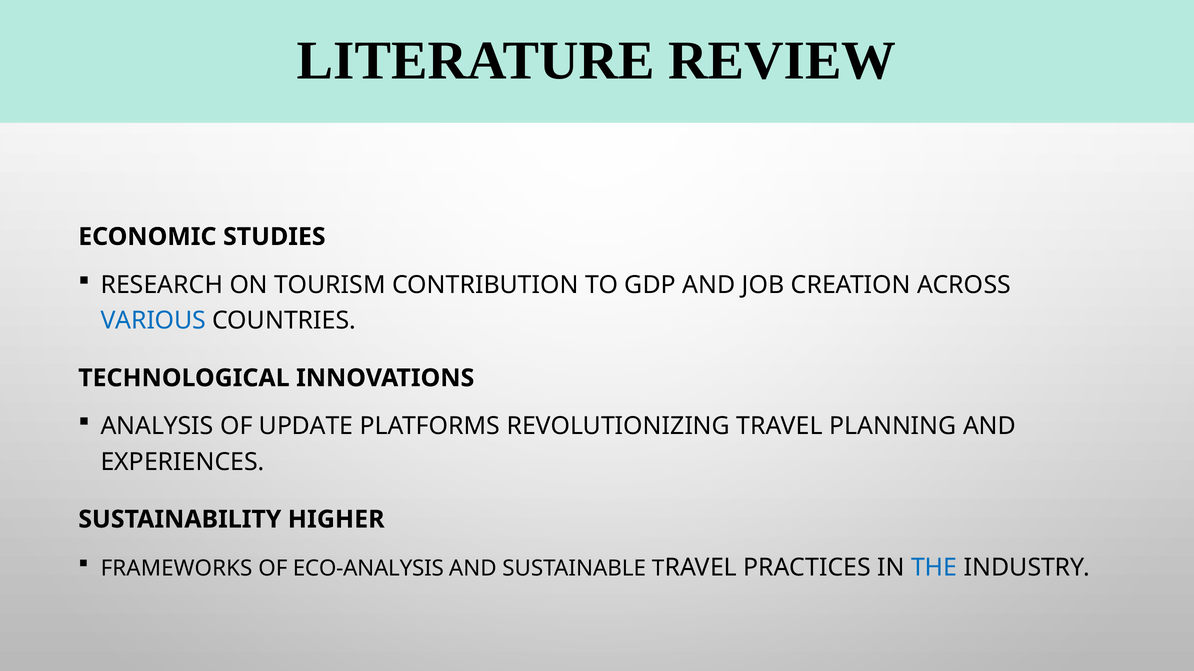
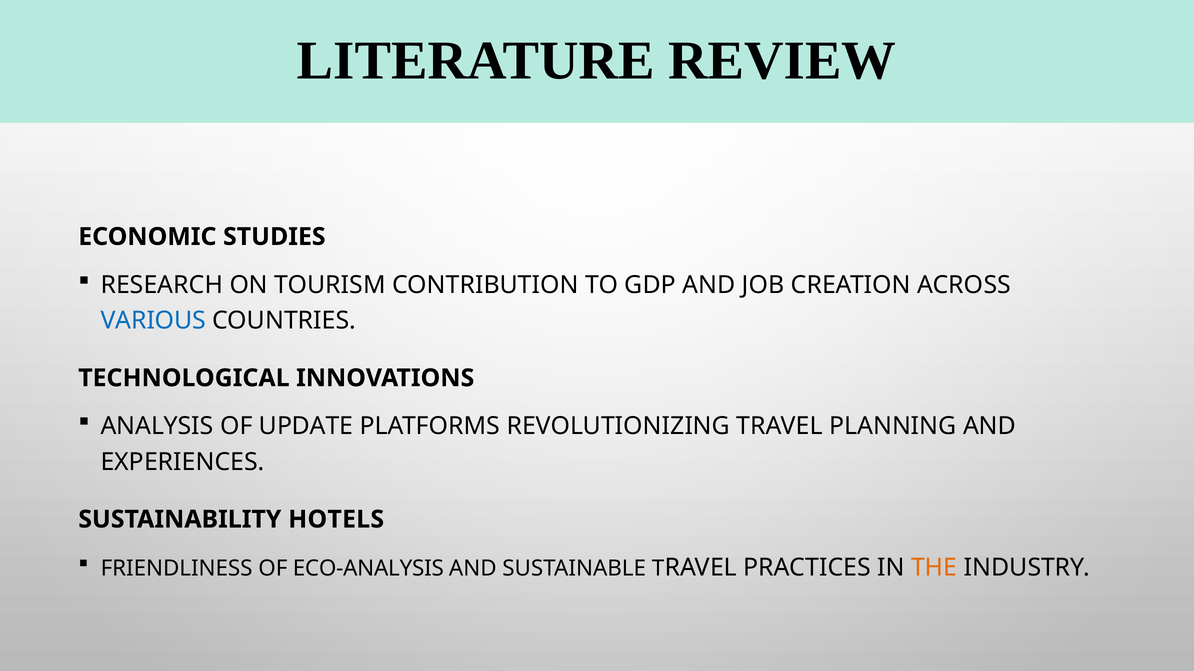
HIGHER: HIGHER -> HOTELS (336, 520)
FRAMEWORKS: FRAMEWORKS -> FRIENDLINESS (177, 569)
THE colour: blue -> orange (934, 568)
